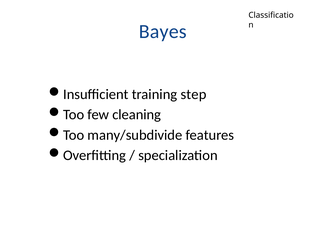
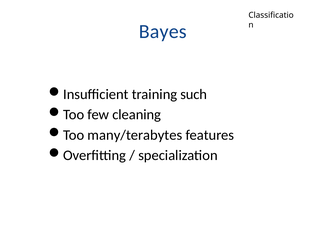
step: step -> such (194, 94)
many/subdivide: many/subdivide -> many/terabytes (135, 135)
